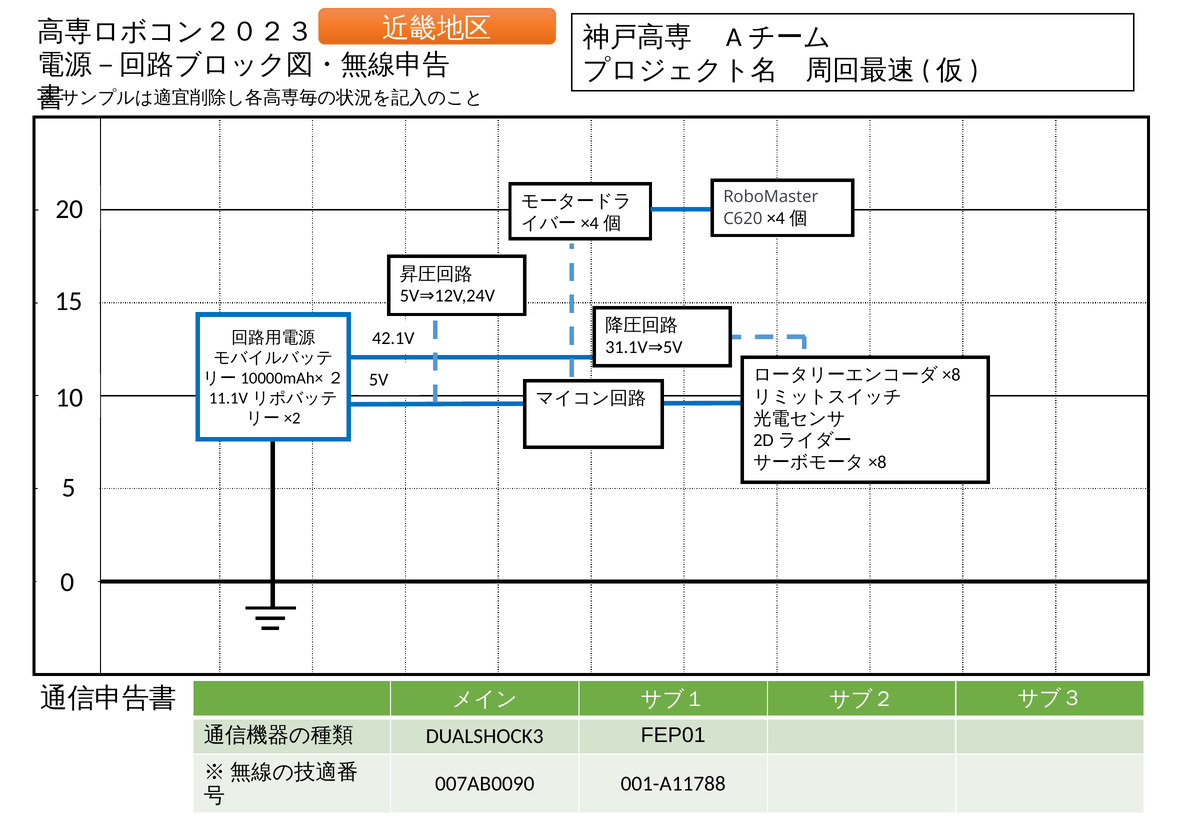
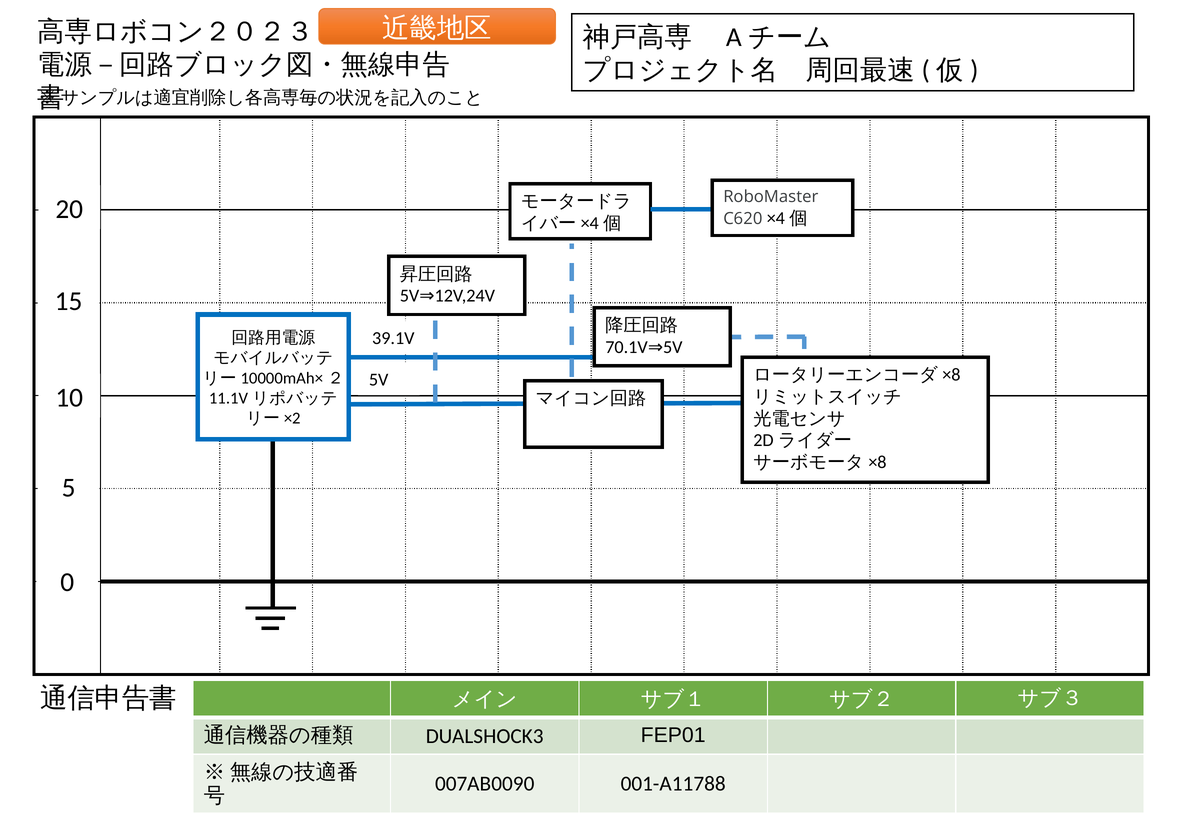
42.1V: 42.1V -> 39.1V (393, 338)
31.1V: 31.1V -> 70.1V (627, 347)
